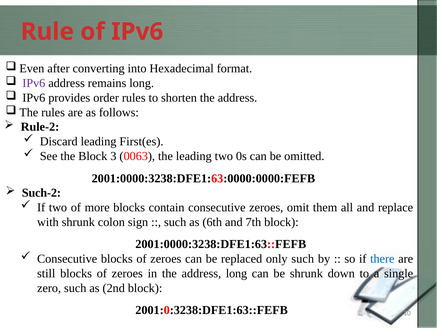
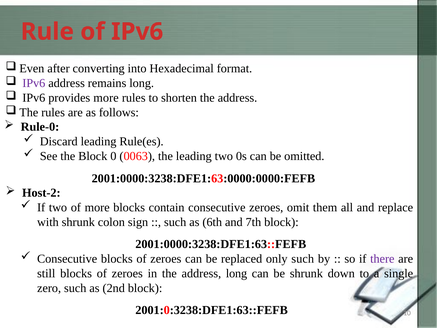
provides order: order -> more (106, 98)
Rule-2: Rule-2 -> Rule-0 (40, 127)
First(es: First(es -> Rule(es (142, 141)
3: 3 -> 0 (113, 156)
Such-2: Such-2 -> Host-2 (41, 193)
there colour: blue -> purple (382, 259)
